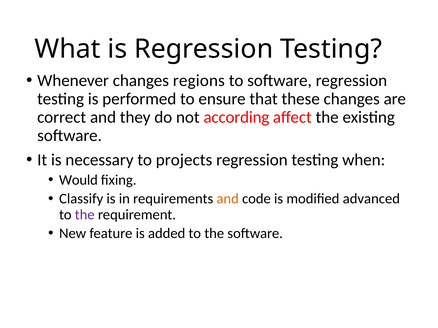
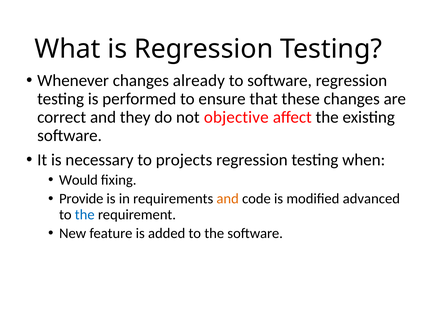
regions: regions -> already (199, 81)
according: according -> objective (236, 117)
Classify: Classify -> Provide (81, 199)
the colour: purple -> blue (85, 215)
